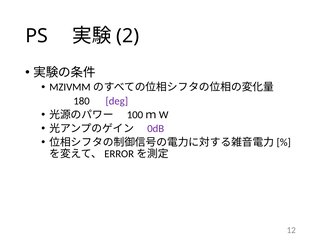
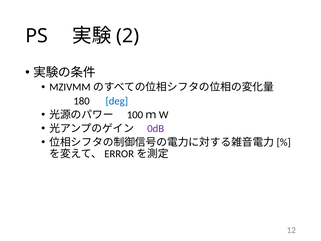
deg colour: purple -> blue (117, 101)
